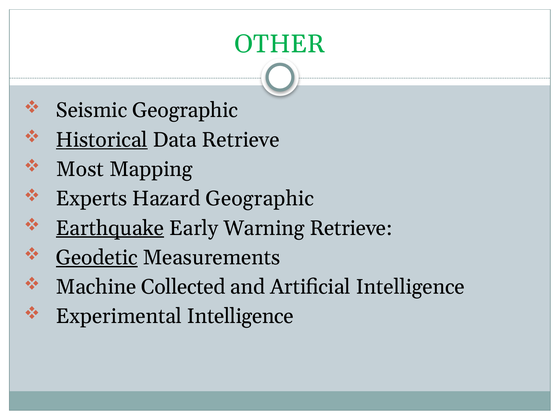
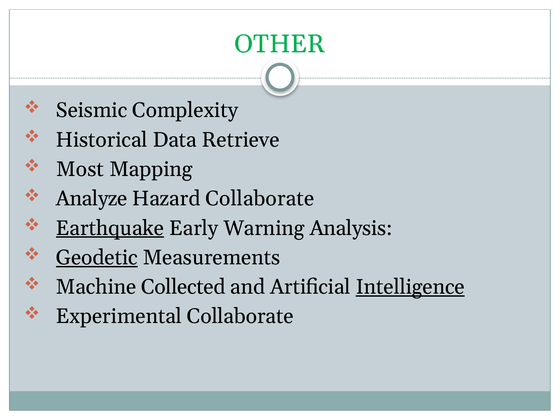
Seismic Geographic: Geographic -> Complexity (185, 110)
Historical underline: present -> none (102, 140)
Experts: Experts -> Analyze (92, 199)
Hazard Geographic: Geographic -> Collaborate (260, 199)
Warning Retrieve: Retrieve -> Analysis (351, 228)
Intelligence underline: none -> present (410, 287)
Experimental Intelligence: Intelligence -> Collaborate (240, 316)
